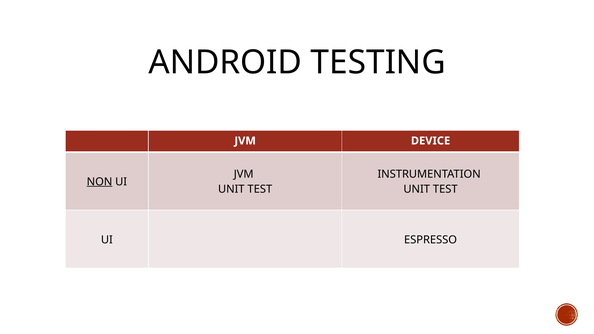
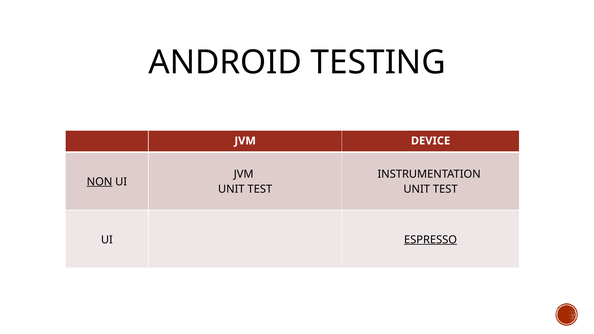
ESPRESSO underline: none -> present (431, 240)
